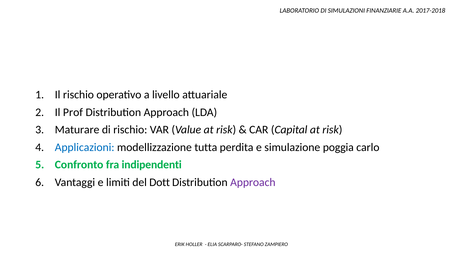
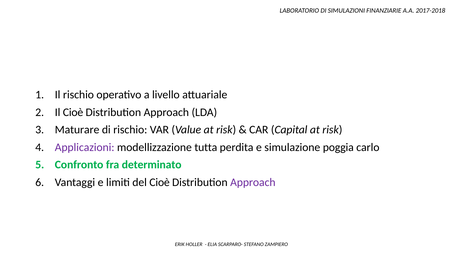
Il Prof: Prof -> Cioè (73, 112)
Applicazioni colour: blue -> purple (85, 148)
indipendenti: indipendenti -> determinato (152, 165)
del Dott: Dott -> Cioè (160, 183)
